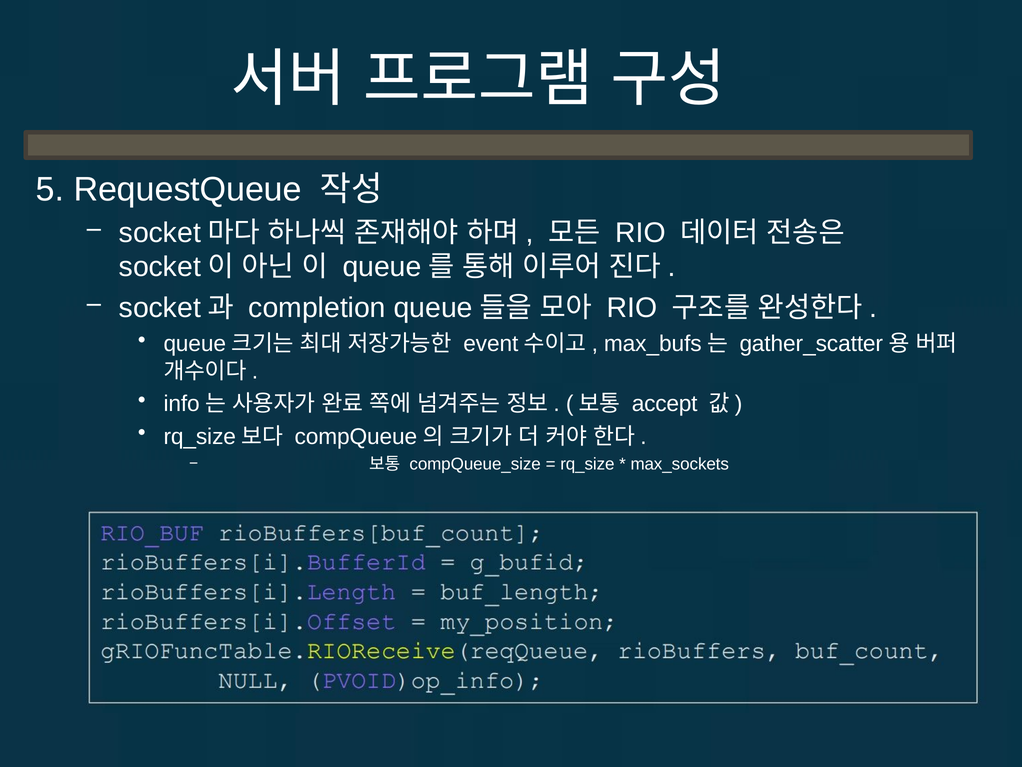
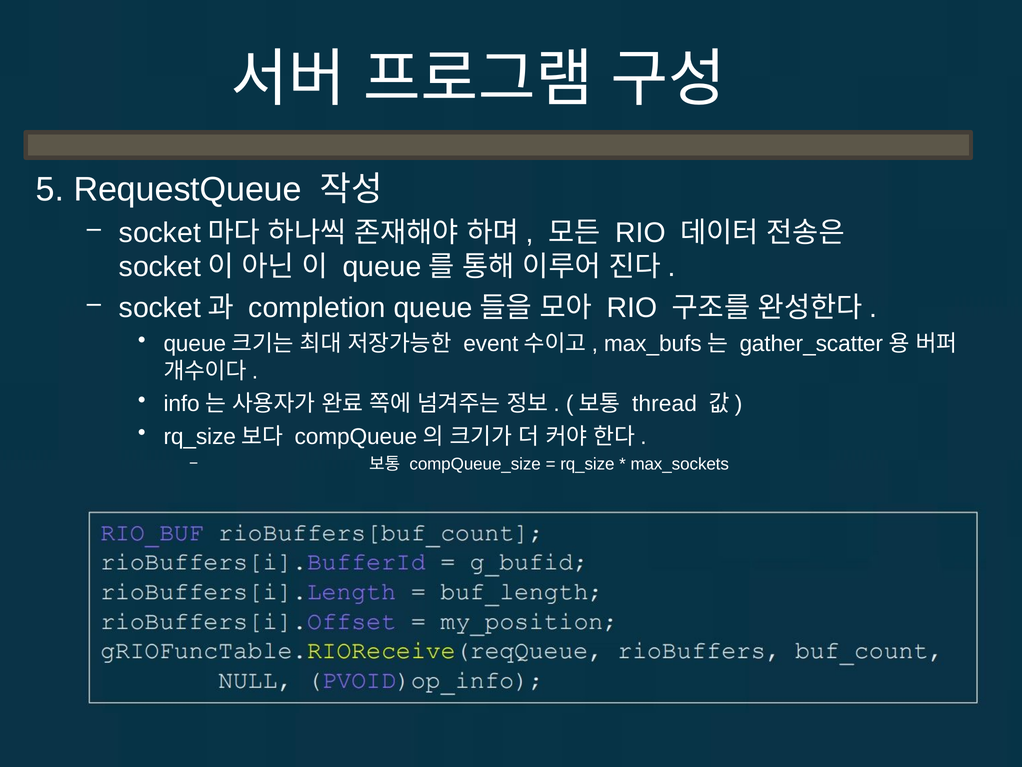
accept: accept -> thread (664, 404)
